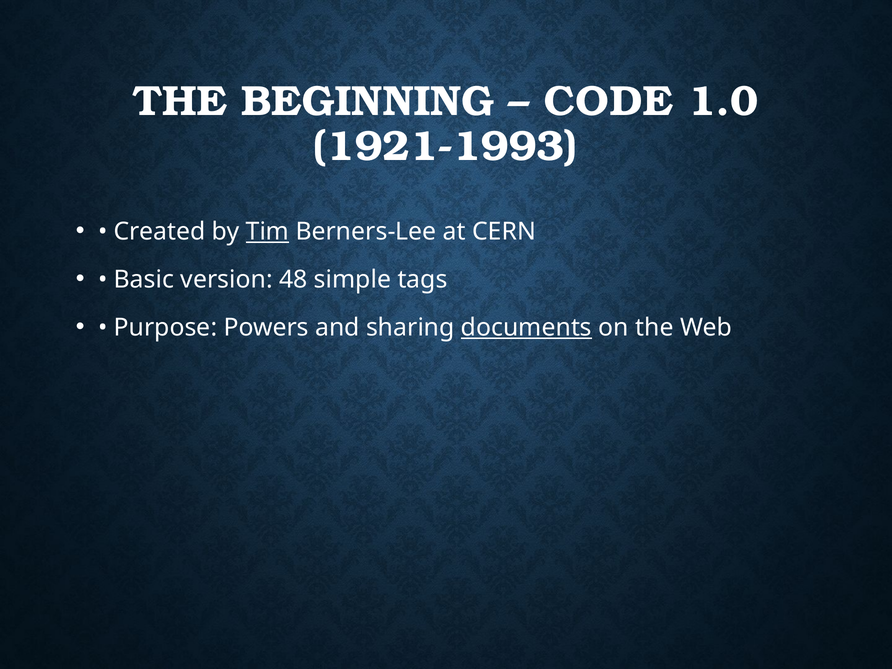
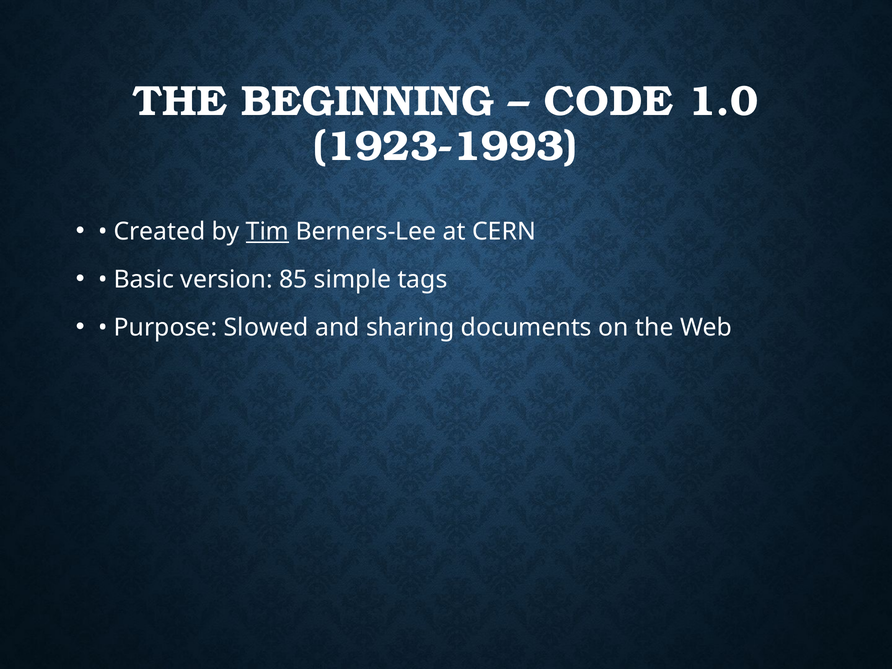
1921-1993: 1921-1993 -> 1923-1993 (445, 147)
48: 48 -> 85 (293, 280)
Powers: Powers -> Slowed (266, 328)
documents underline: present -> none (526, 328)
